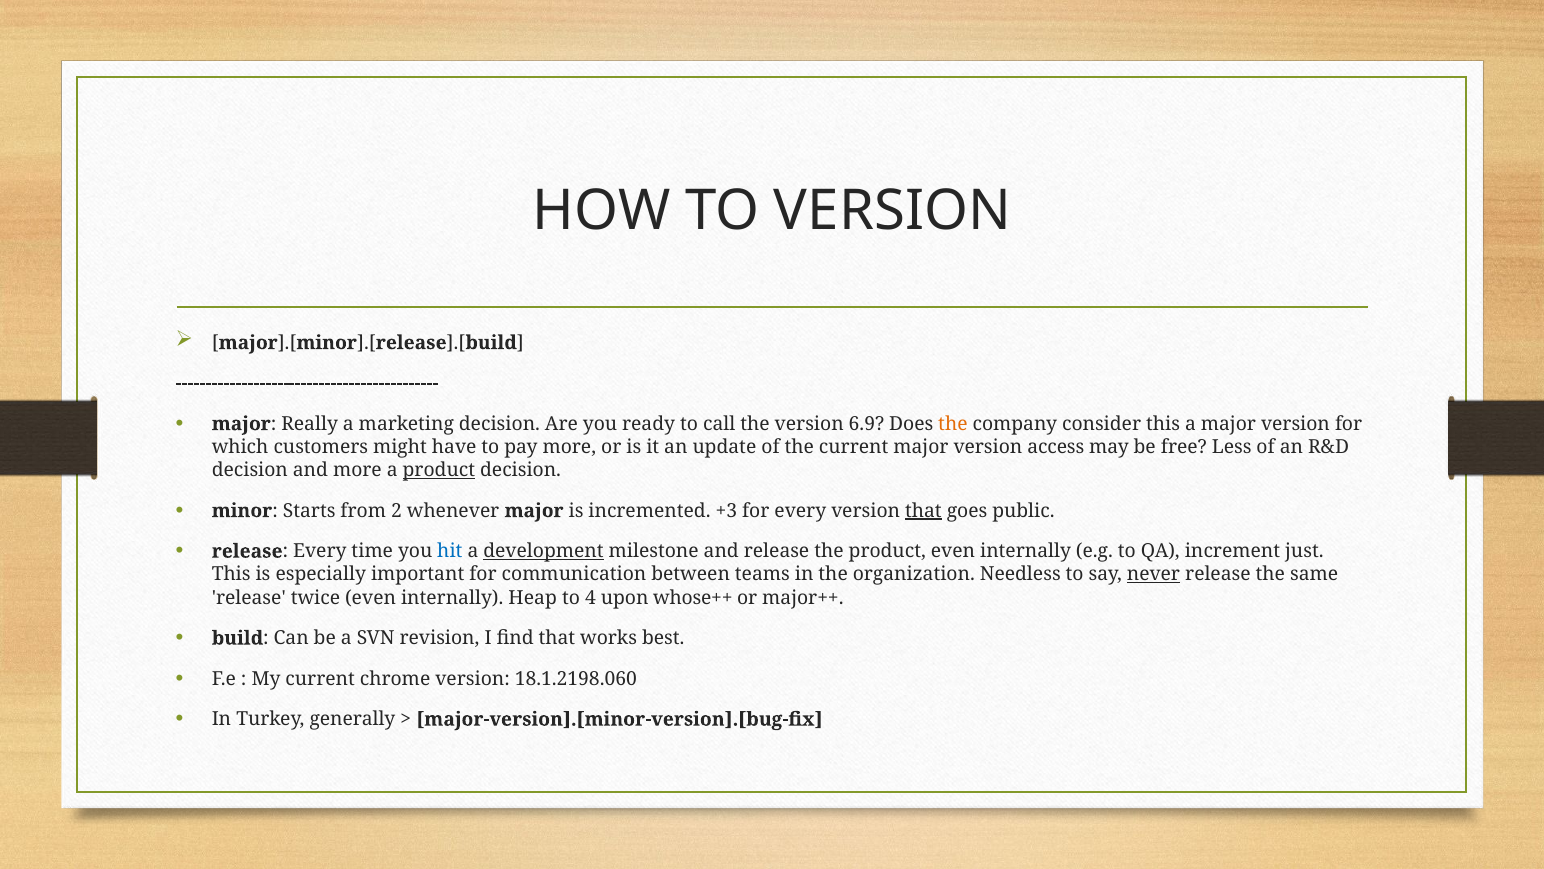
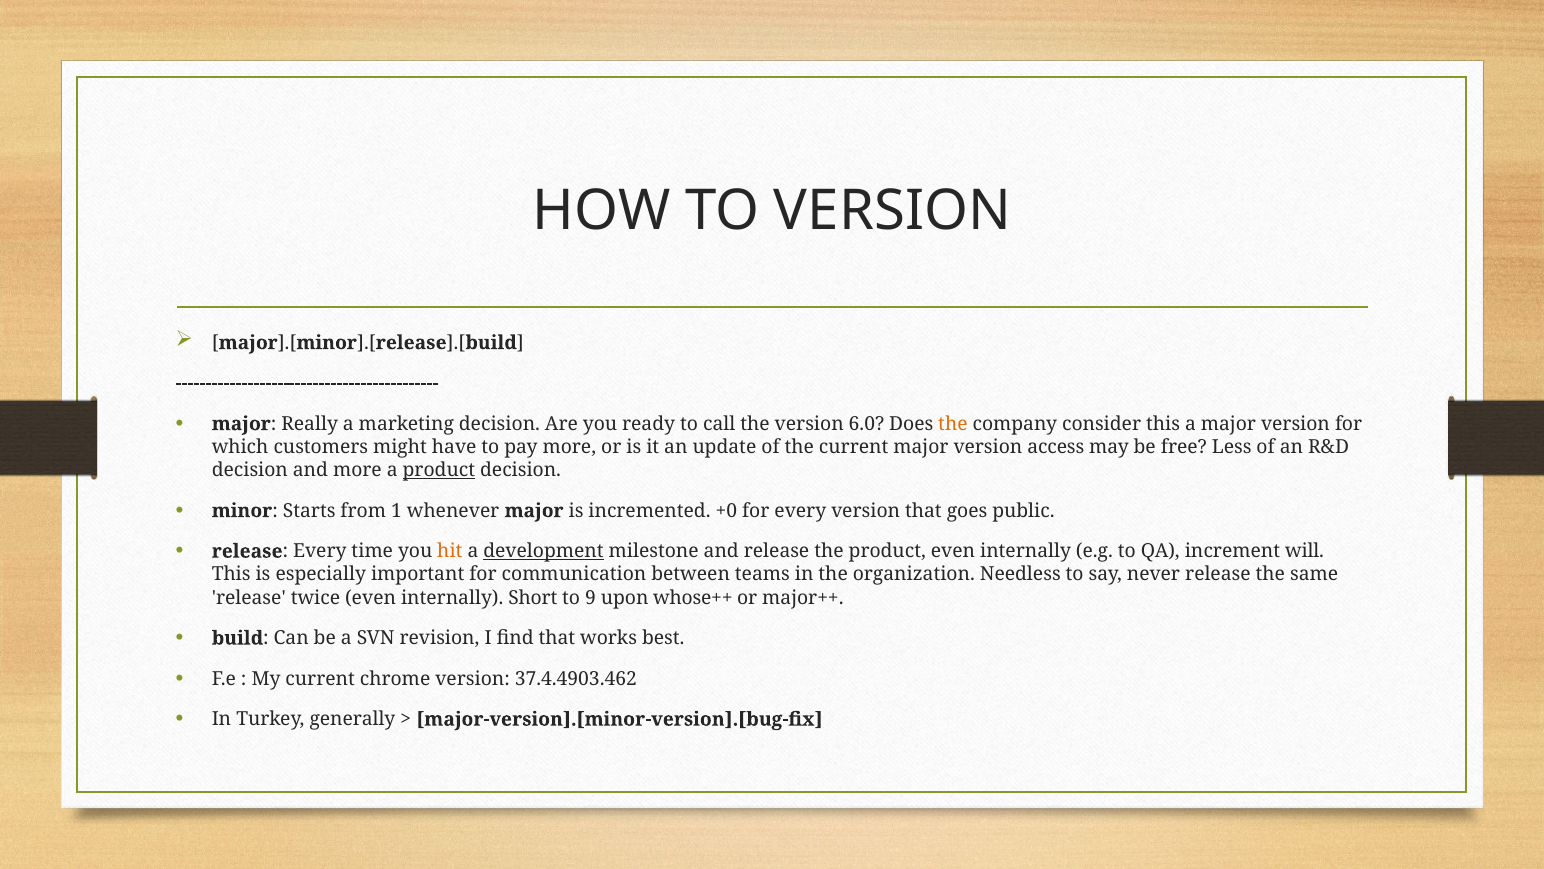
6.9: 6.9 -> 6.0 (866, 424)
2: 2 -> 1 (397, 510)
+3: +3 -> +0 (726, 510)
that underline: present -> none (923, 510)
hit colour: blue -> orange (450, 551)
just: just -> will (1305, 551)
never underline: present -> none (1153, 574)
Heap: Heap -> Short (533, 597)
4: 4 -> 9 (591, 597)
18.1.2198.060: 18.1.2198.060 -> 37.4.4903.462 (576, 678)
